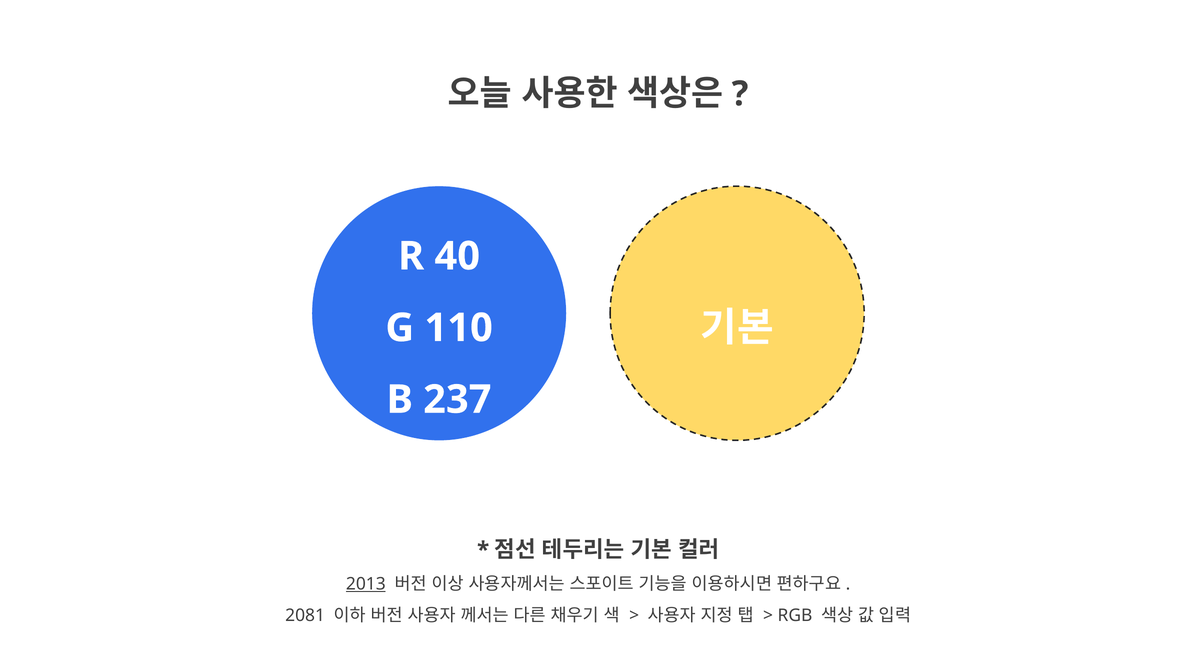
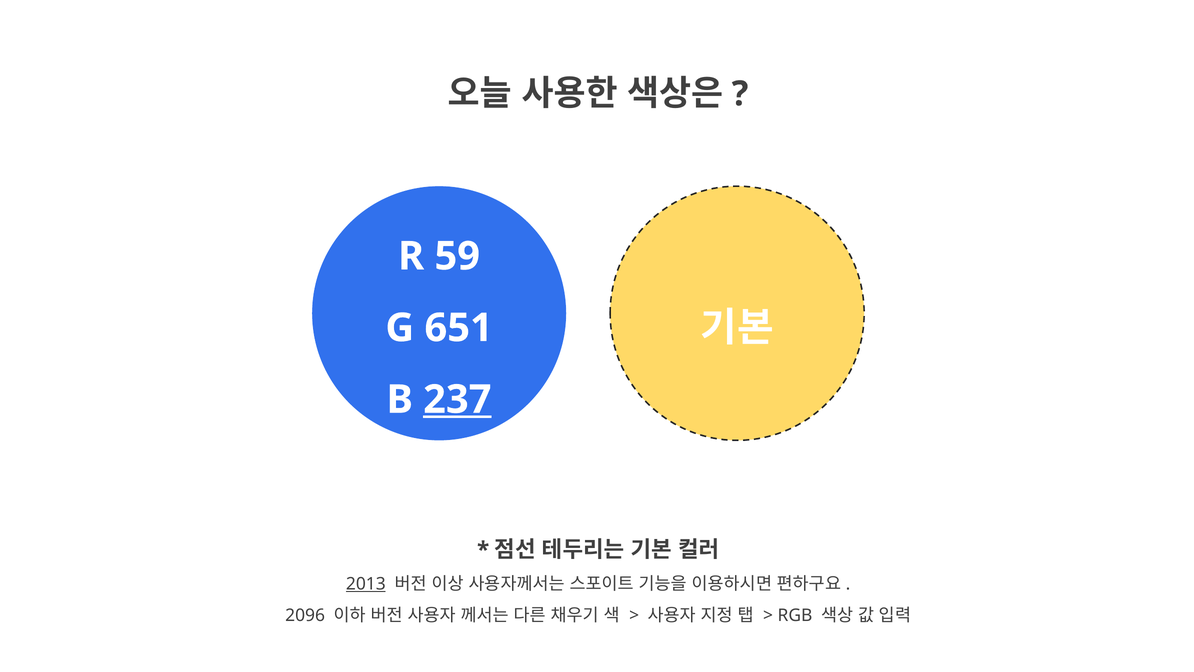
40: 40 -> 59 (457, 256)
110: 110 -> 651 (459, 328)
237 underline: none -> present (457, 399)
2081: 2081 -> 2096 (305, 615)
